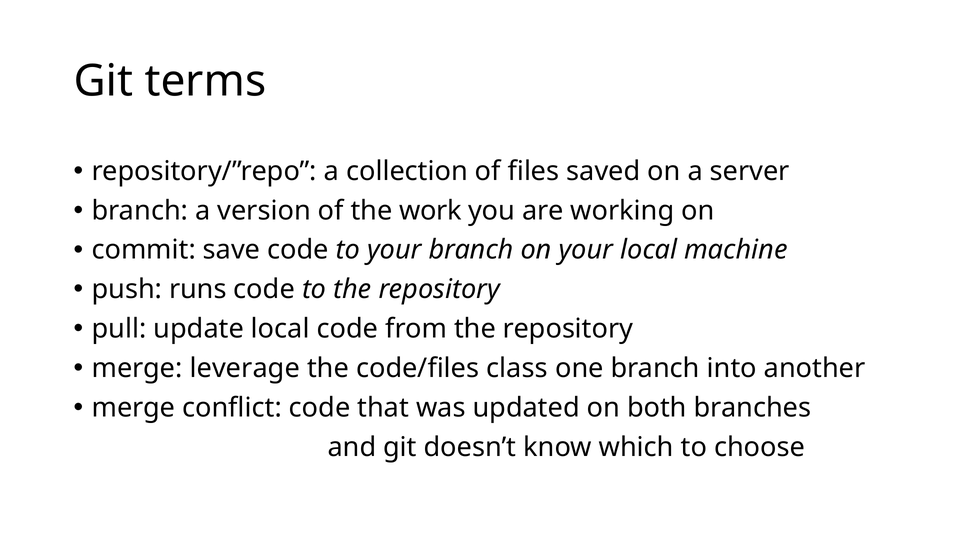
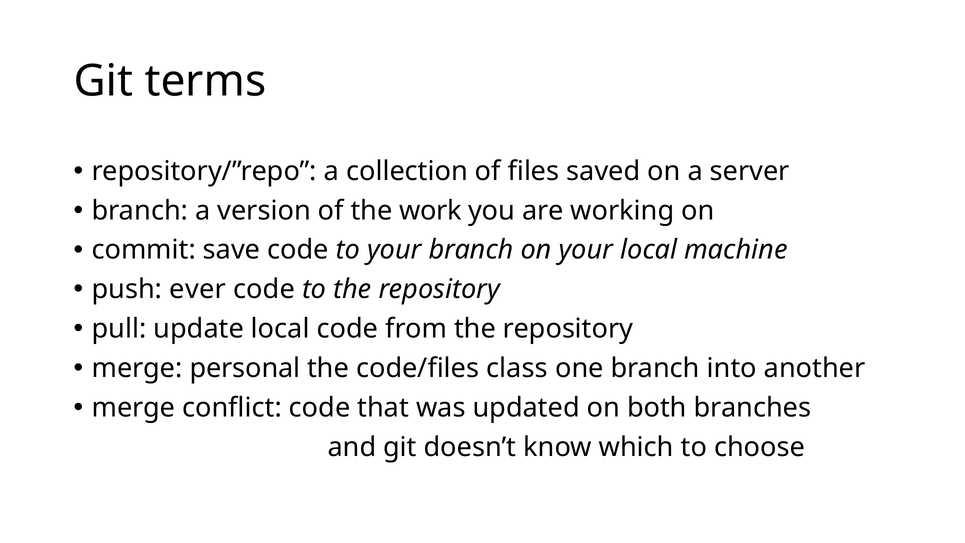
runs: runs -> ever (198, 289)
leverage: leverage -> personal (245, 368)
